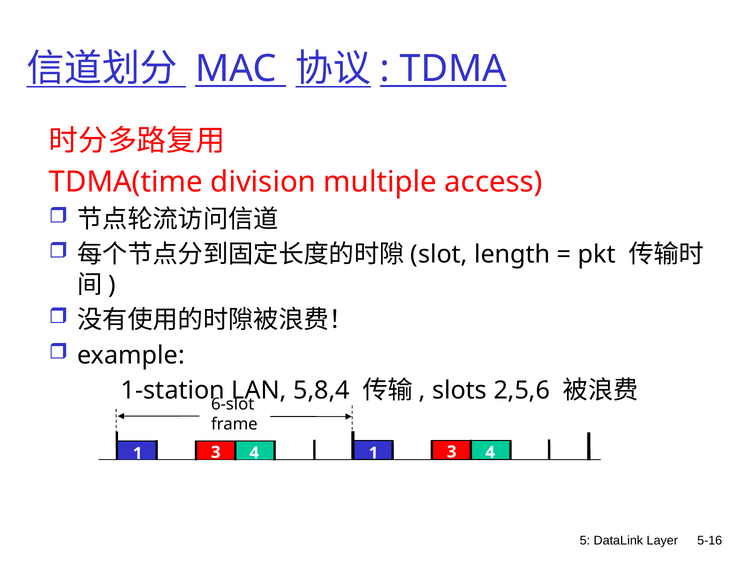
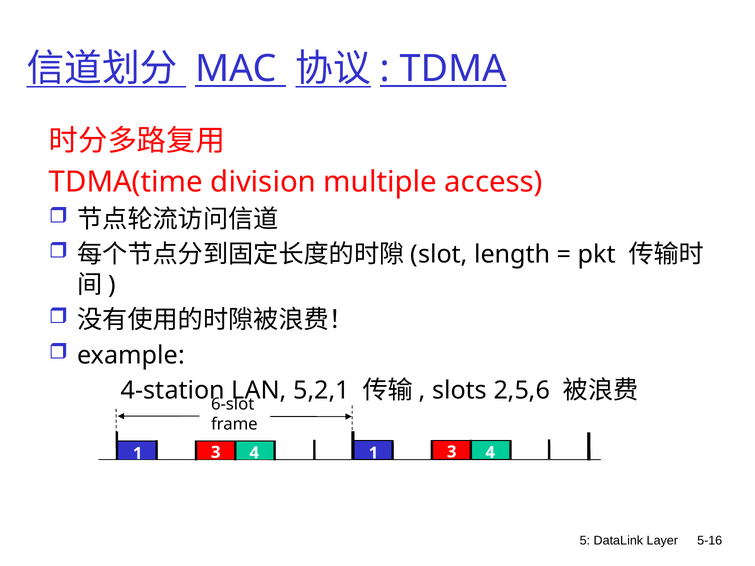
1-station: 1-station -> 4-station (173, 391)
5,8,4: 5,8,4 -> 5,2,1 (321, 391)
